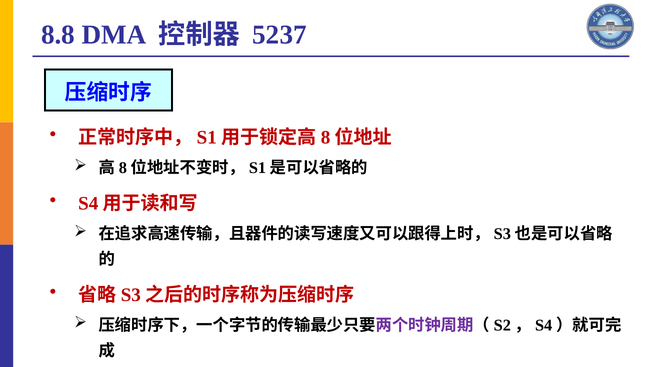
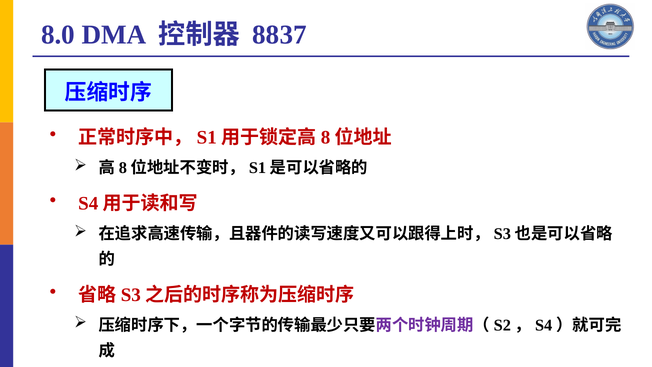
8.8: 8.8 -> 8.0 (58, 35)
5237: 5237 -> 8837 (280, 35)
